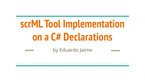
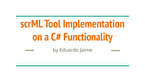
Declarations: Declarations -> Functionality (88, 37)
